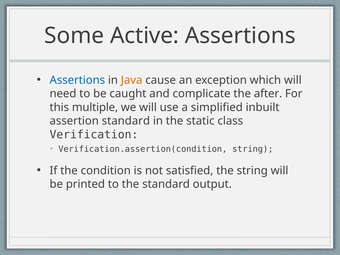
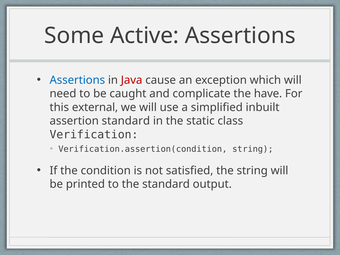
Java colour: orange -> red (132, 80)
after: after -> have (268, 94)
multiple: multiple -> external (95, 107)
